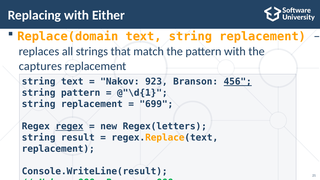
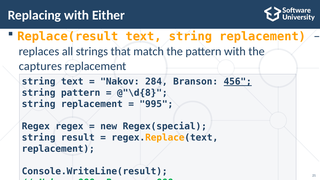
Replace(domain: Replace(domain -> Replace(result (68, 37)
923: 923 -> 284 (156, 82)
@"\d{1: @"\d{1 -> @"\d{8 (142, 93)
699: 699 -> 995 (156, 104)
regex underline: present -> none (69, 126)
Regex(letters: Regex(letters -> Regex(special (165, 126)
